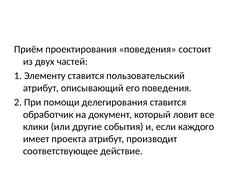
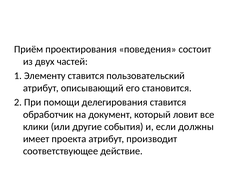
его поведения: поведения -> становится (167, 88)
каждого: каждого -> должны (196, 127)
